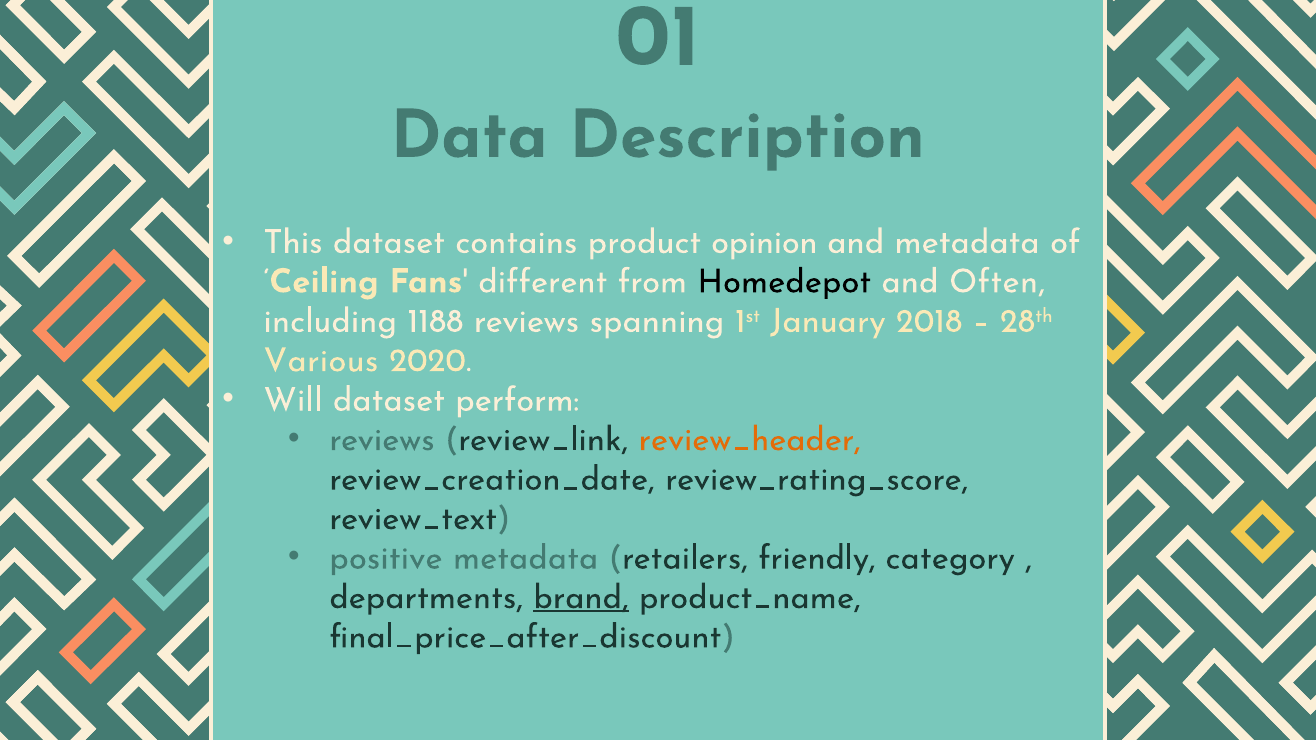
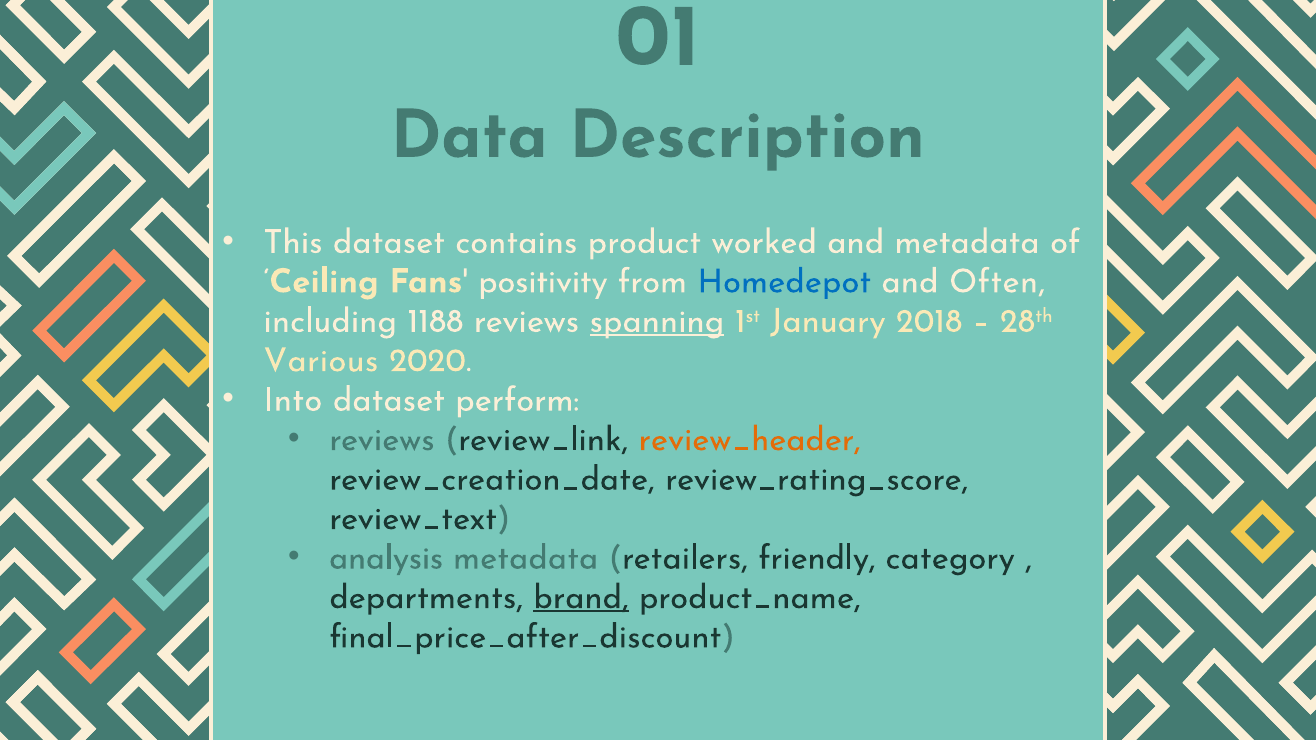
opinion: opinion -> worked (764, 242)
different: different -> positivity (543, 282)
Homedepot colour: black -> blue (784, 282)
spanning underline: none -> present (657, 321)
Will: Will -> Into (293, 400)
positive: positive -> analysis (386, 558)
